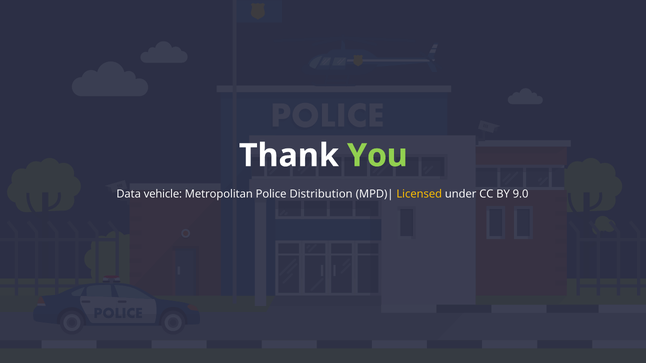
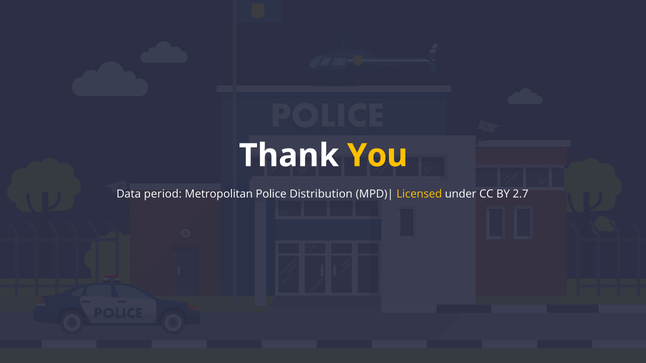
You colour: light green -> yellow (377, 156)
vehicle: vehicle -> period (163, 194)
9.0: 9.0 -> 2.7 (521, 194)
